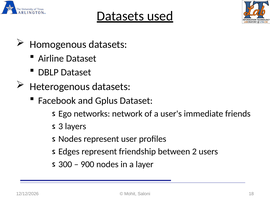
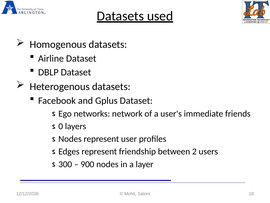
3: 3 -> 0 (61, 126)
